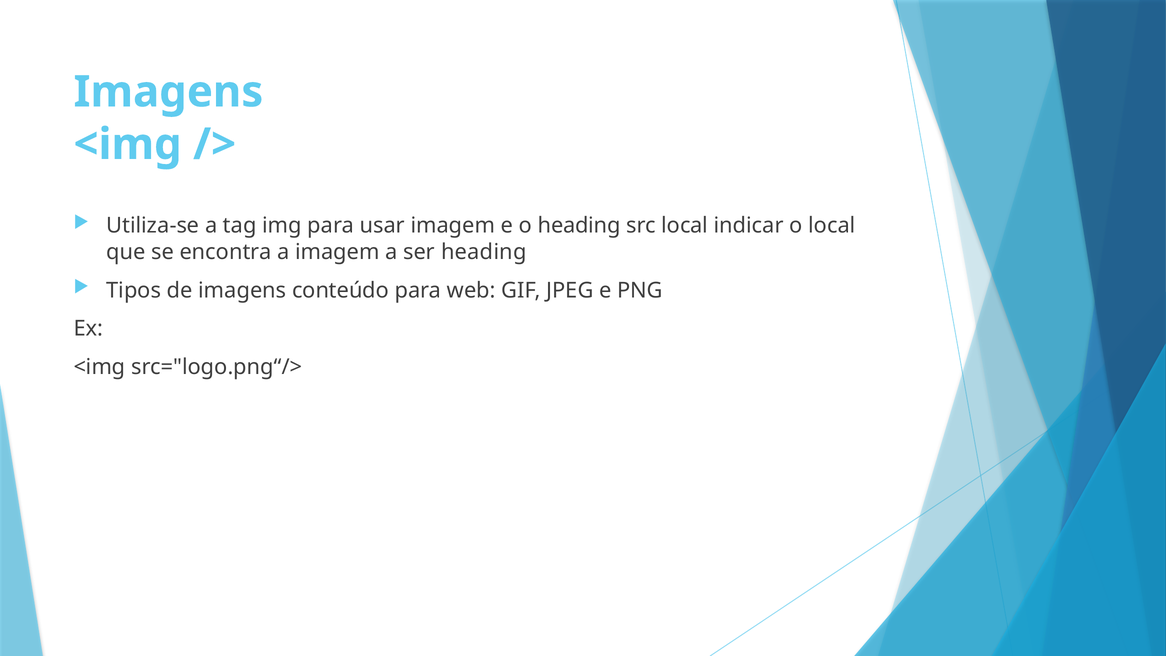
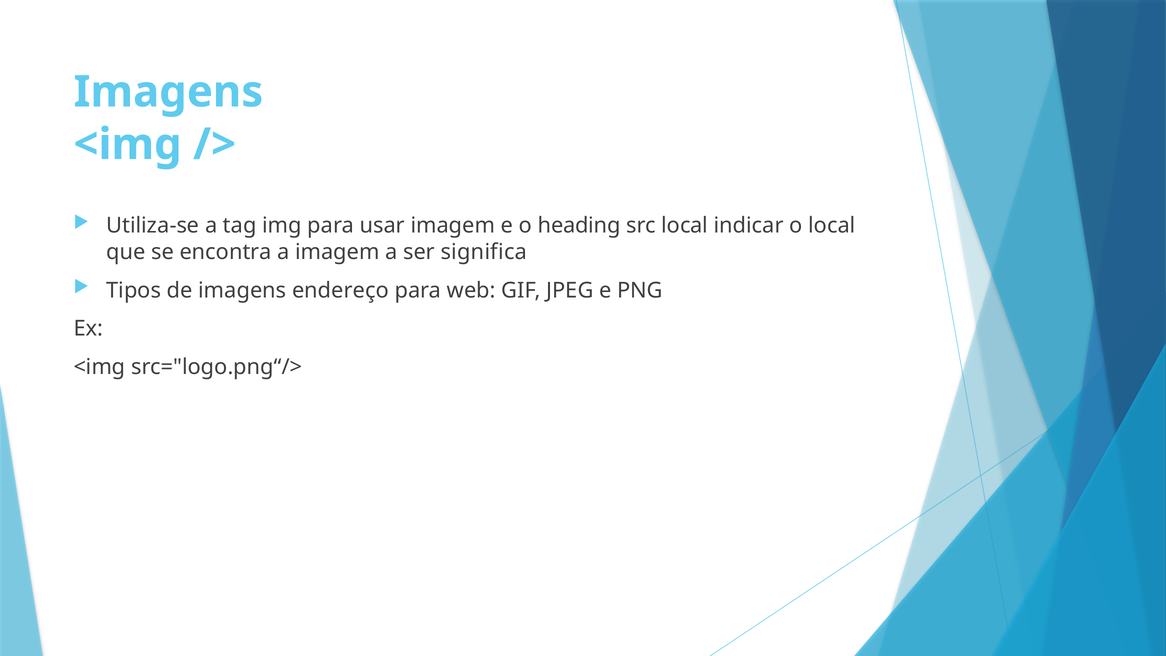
ser heading: heading -> significa (484, 252)
conteúdo: conteúdo -> endereço (340, 290)
